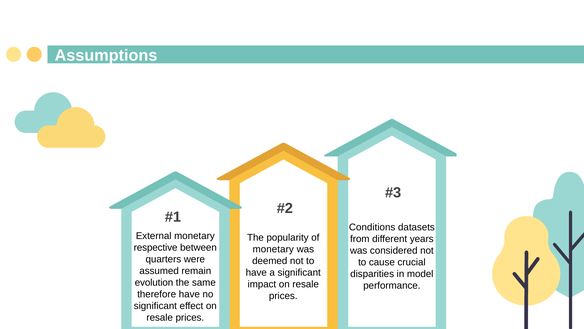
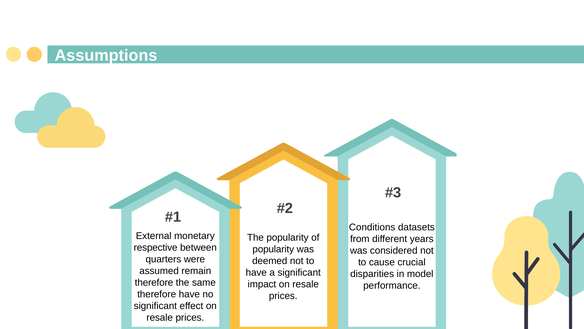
monetary: monetary -> popularity (273, 249)
evolution: evolution -> therefore (154, 282)
